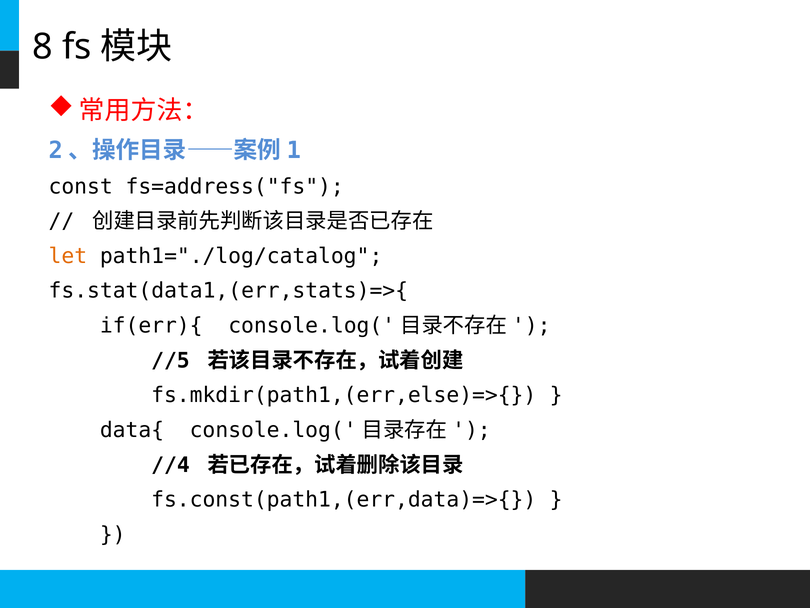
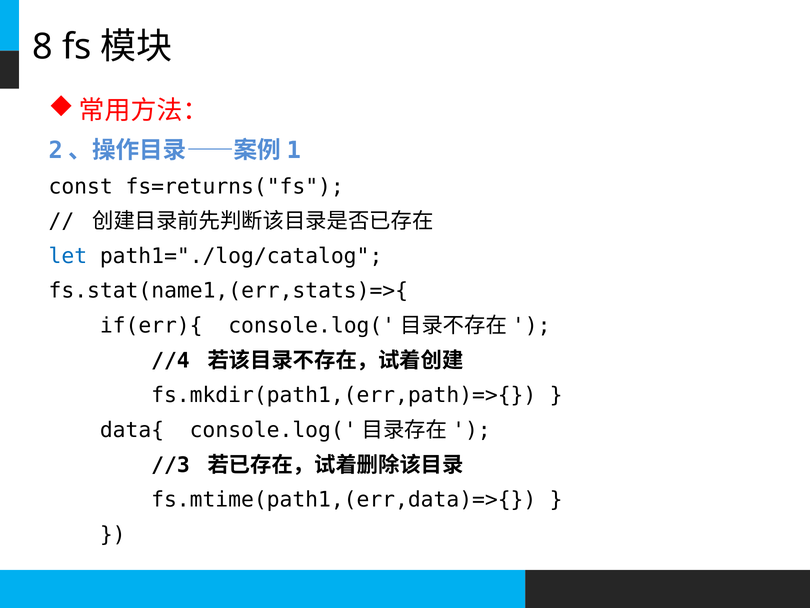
fs=address("fs: fs=address("fs -> fs=returns("fs (235, 186)
let colour: orange -> blue (68, 256)
fs.stat(data1,(err,stats)=>{: fs.stat(data1,(err,stats)=>{ -> fs.stat(name1,(err,stats)=>{ (228, 291)
//5: //5 -> //4 (170, 360)
fs.mkdir(path1,(err,else)=>{: fs.mkdir(path1,(err,else)=>{ -> fs.mkdir(path1,(err,path)=>{ (344, 395)
//4: //4 -> //3 (170, 465)
fs.const(path1,(err,data)=>{: fs.const(path1,(err,data)=>{ -> fs.mtime(path1,(err,data)=>{ (344, 499)
